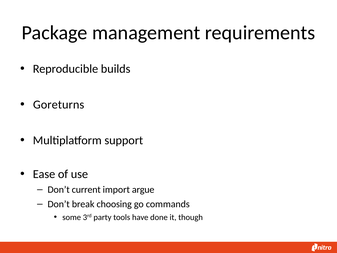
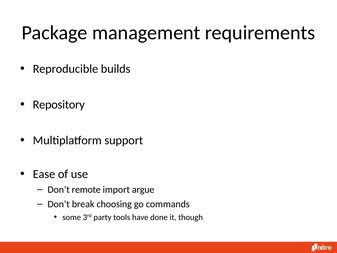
Goreturns: Goreturns -> Repository (59, 105)
current: current -> remote (86, 190)
